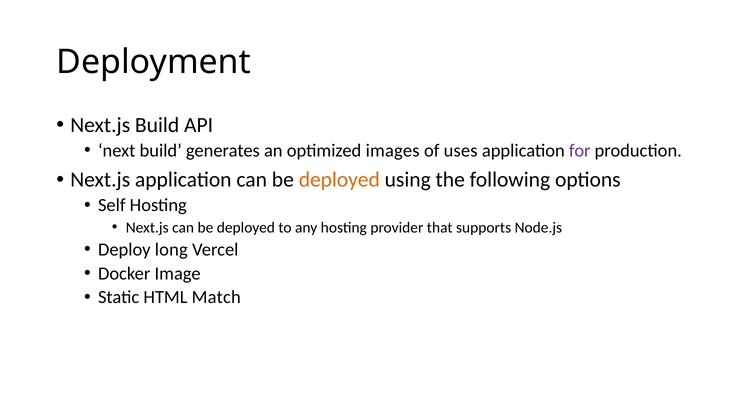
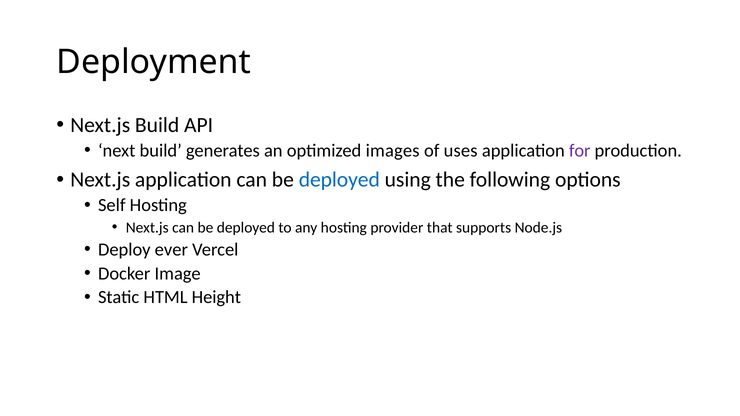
deployed colour: orange -> blue (339, 180)
long: long -> ever (171, 250)
Match: Match -> Height (216, 297)
